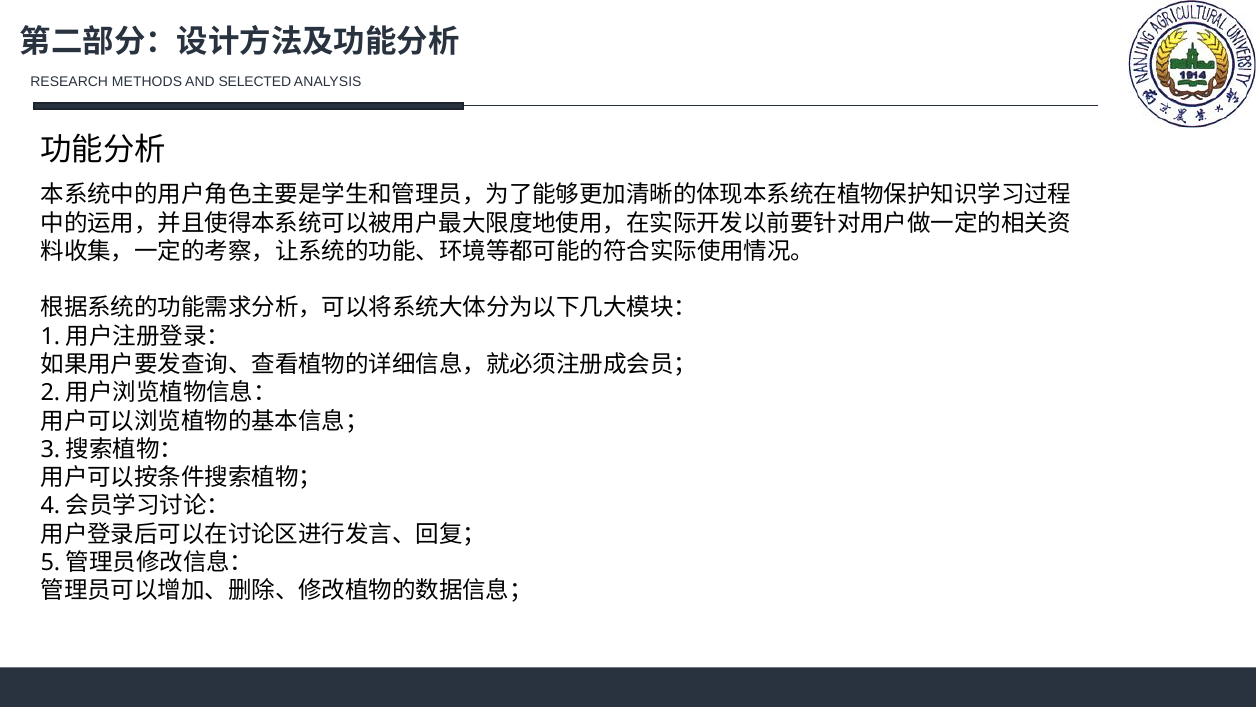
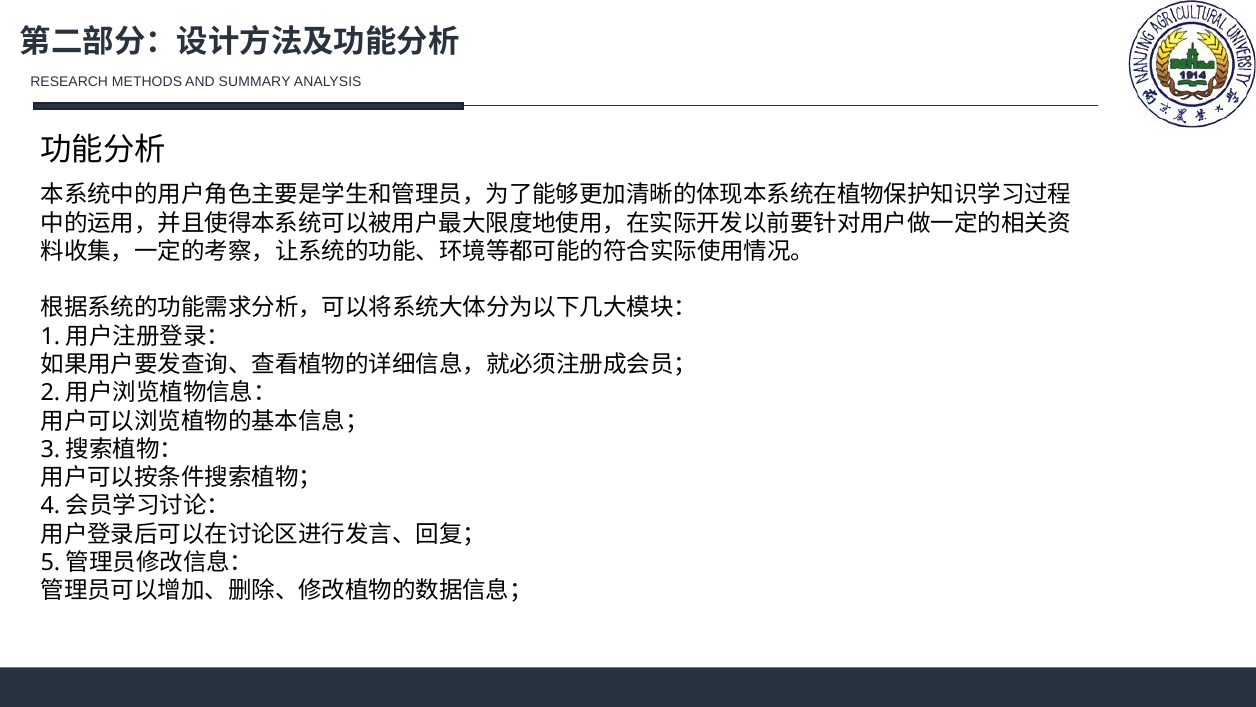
SELECTED: SELECTED -> SUMMARY (255, 81)
